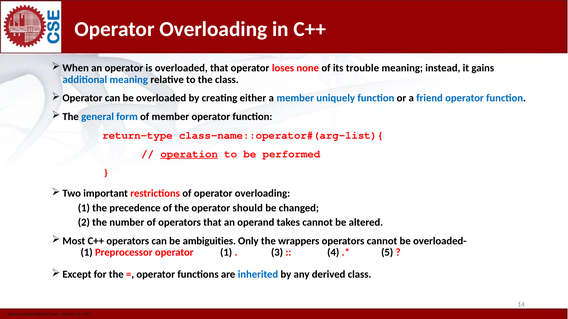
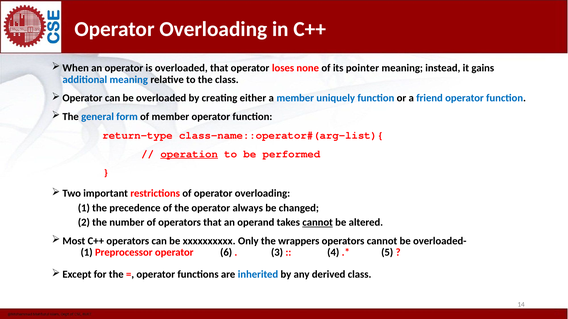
trouble: trouble -> pointer (362, 68)
should: should -> always (248, 208)
cannot underline: none -> present (318, 223)
ambiguities: ambiguities -> xxxxxxxxxx (209, 241)
operator 1: 1 -> 6 (226, 253)
